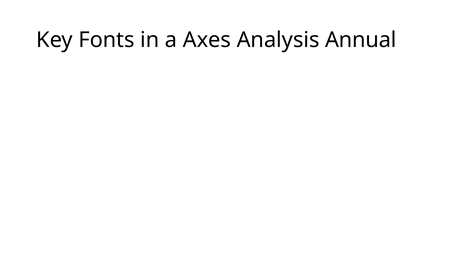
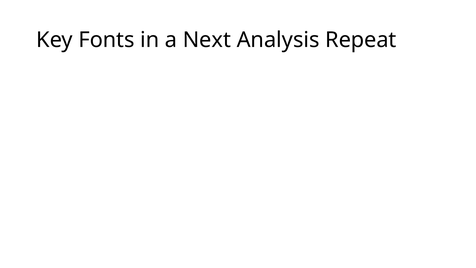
Axes: Axes -> Next (207, 40)
Annual: Annual -> Repeat (361, 40)
